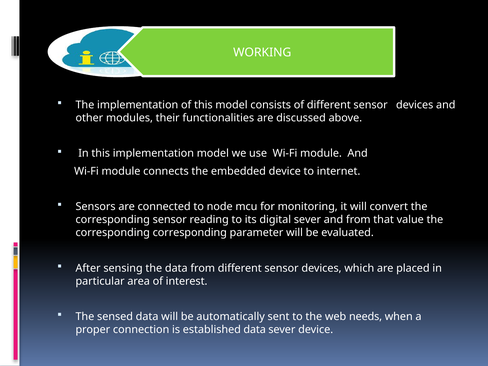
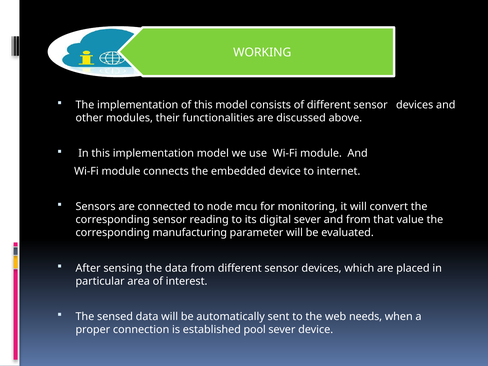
corresponding corresponding: corresponding -> manufacturing (190, 233)
established data: data -> pool (255, 330)
